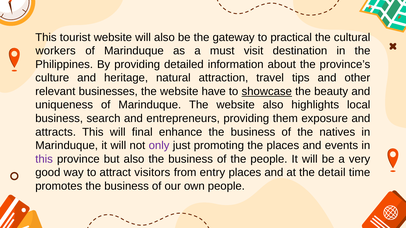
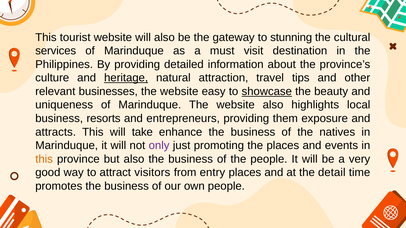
practical: practical -> stunning (291, 37)
workers: workers -> services (56, 51)
heritage underline: none -> present (126, 78)
have: have -> easy (214, 92)
search: search -> resorts (104, 119)
final: final -> take (142, 132)
this colour: purple -> orange (44, 159)
